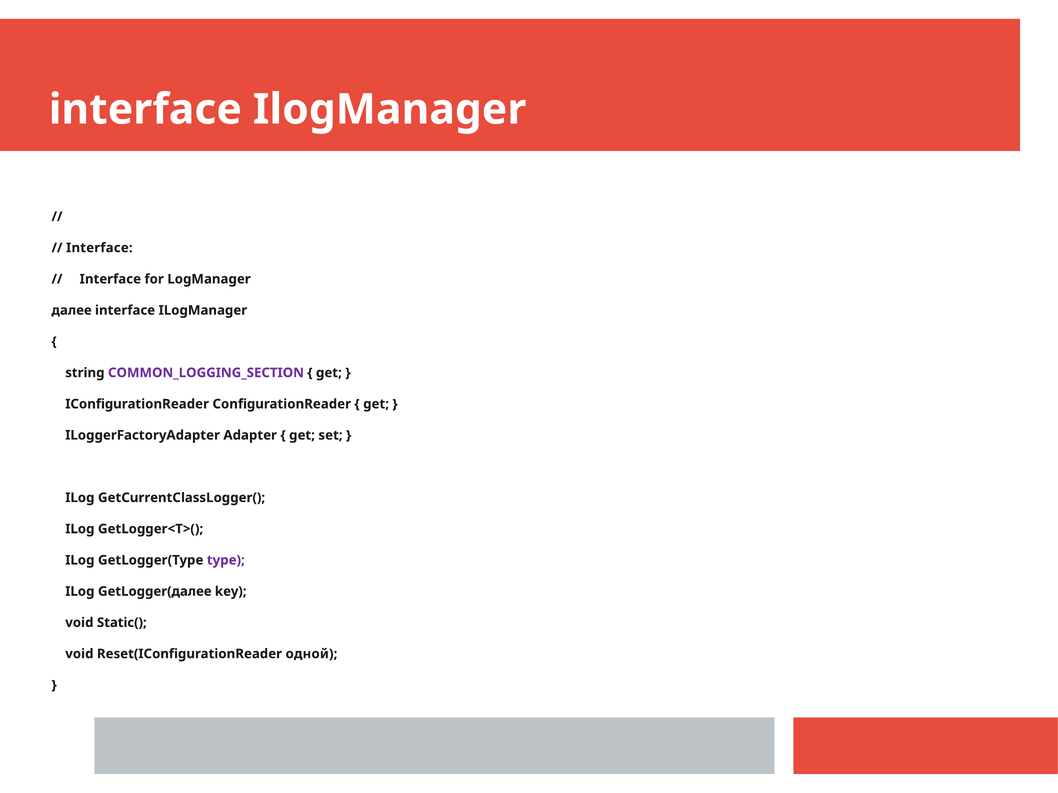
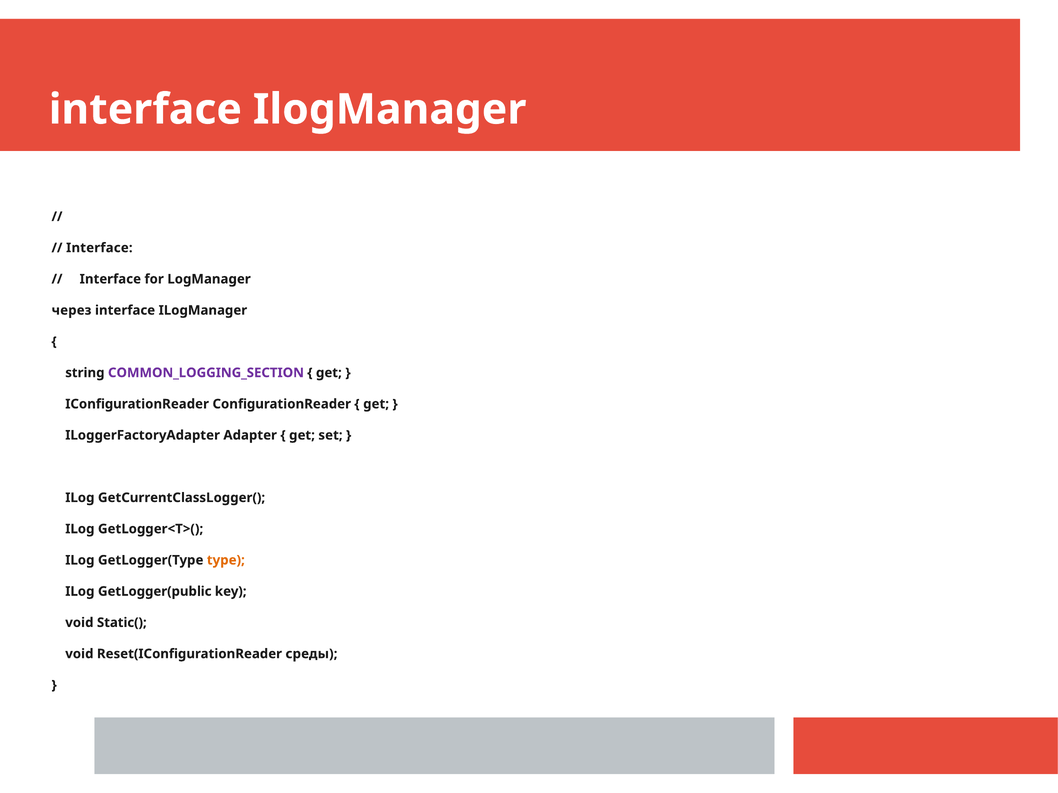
далее: далее -> через (72, 310)
type colour: purple -> orange (226, 560)
GetLogger(далее: GetLogger(далее -> GetLogger(public (155, 592)
одной: одной -> среды (311, 654)
